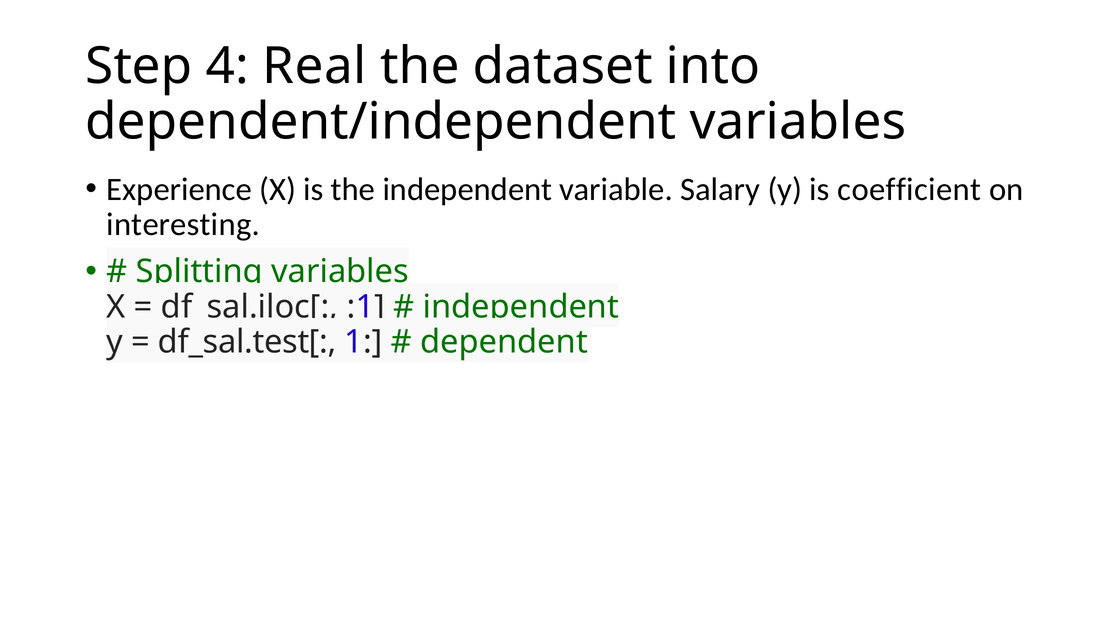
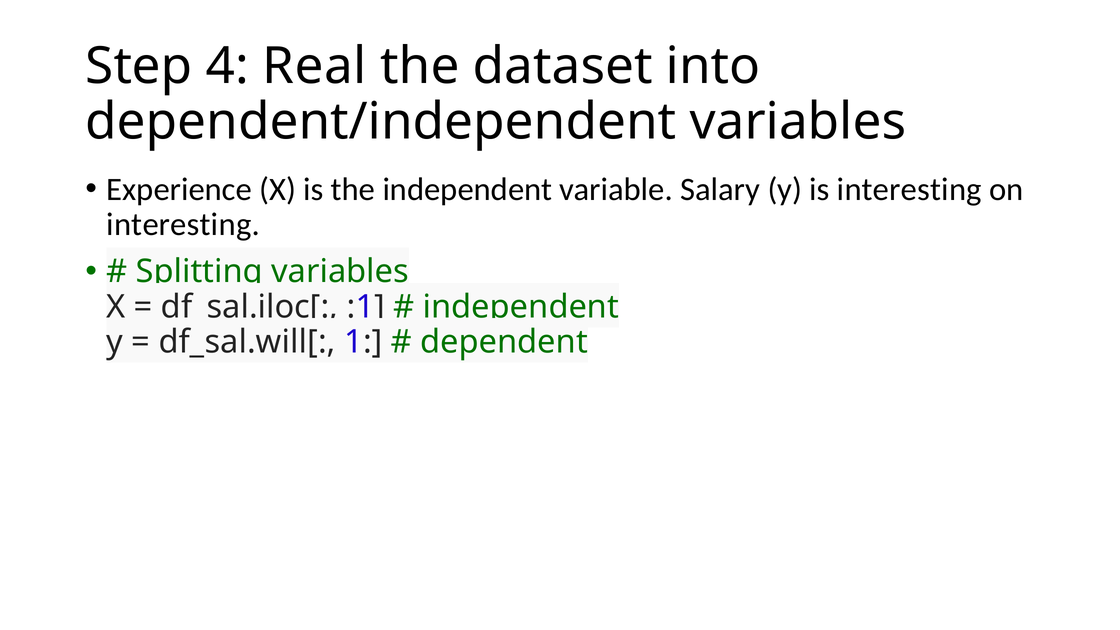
is coefficient: coefficient -> interesting (909, 189)
df_sal.test[: df_sal.test[ -> df_sal.will[ (247, 342)
